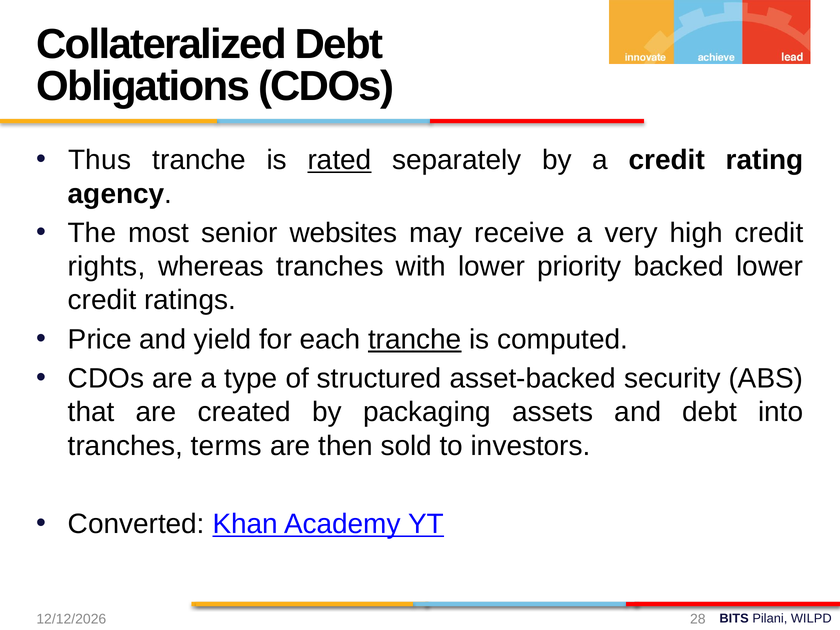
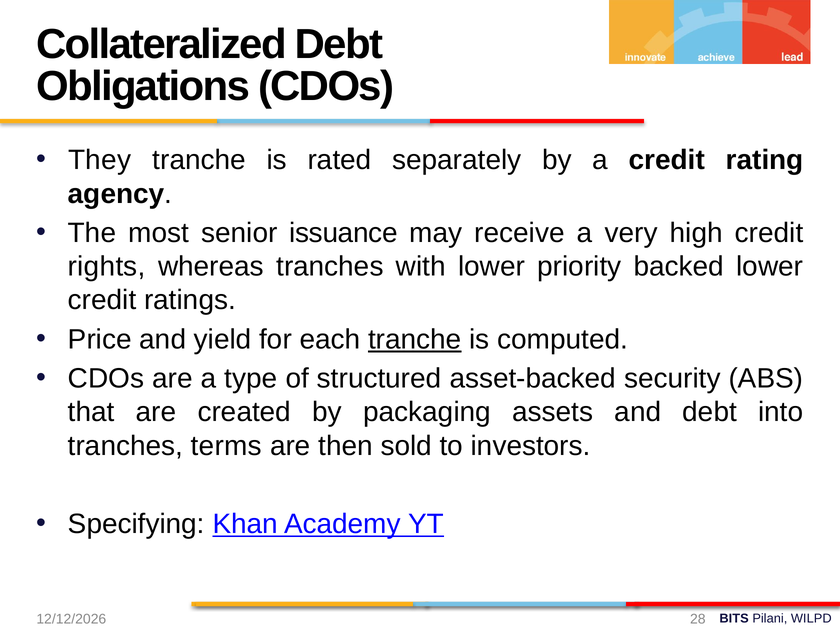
Thus: Thus -> They (100, 160)
rated underline: present -> none (340, 160)
websites: websites -> issuance (343, 233)
Converted: Converted -> Specifying (136, 524)
